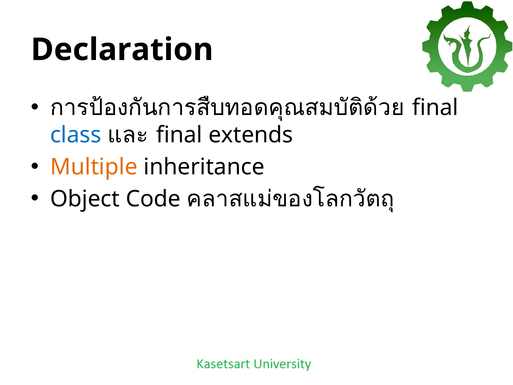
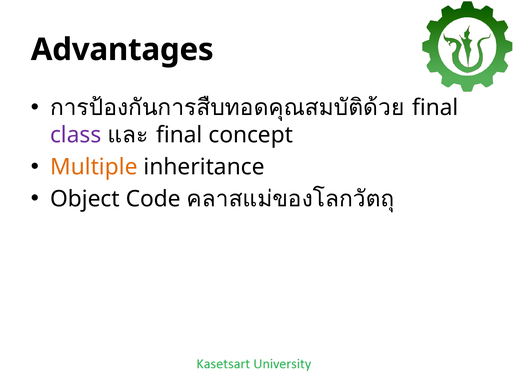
Declaration: Declaration -> Advantages (122, 50)
class colour: blue -> purple (76, 135)
extends: extends -> concept (251, 135)
